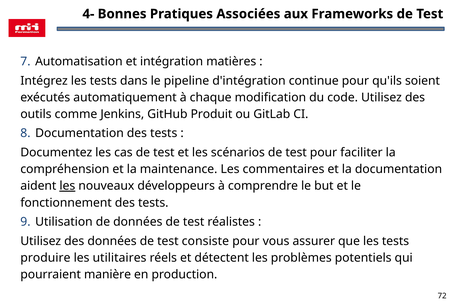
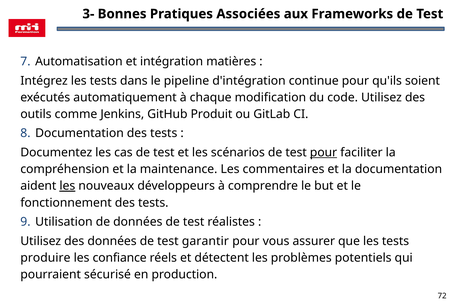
4-: 4- -> 3- (88, 14)
pour underline: none -> present (324, 152)
consiste: consiste -> garantir (205, 241)
utilitaires: utilitaires -> confiance (120, 258)
manière: manière -> sécurisé (107, 274)
